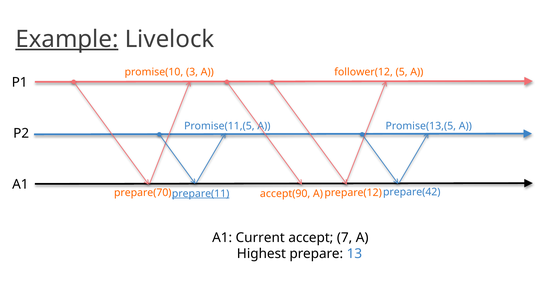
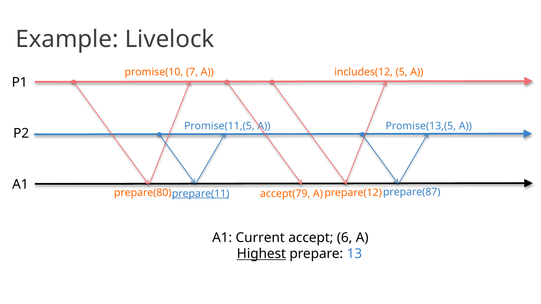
Example underline: present -> none (67, 39)
3: 3 -> 7 (192, 72)
follower(12: follower(12 -> includes(12 (364, 72)
prepare(42: prepare(42 -> prepare(87 (412, 192)
prepare(70: prepare(70 -> prepare(80 (143, 193)
accept(90: accept(90 -> accept(79 (285, 194)
7: 7 -> 6 (345, 238)
Highest underline: none -> present (261, 254)
